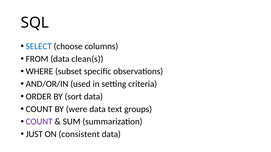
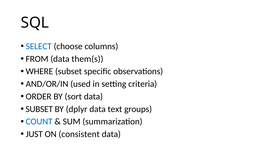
clean(s: clean(s -> them(s (87, 59)
COUNT: COUNT -> SUBSET (39, 109)
were: were -> dplyr (77, 109)
COUNT colour: purple -> blue (39, 122)
